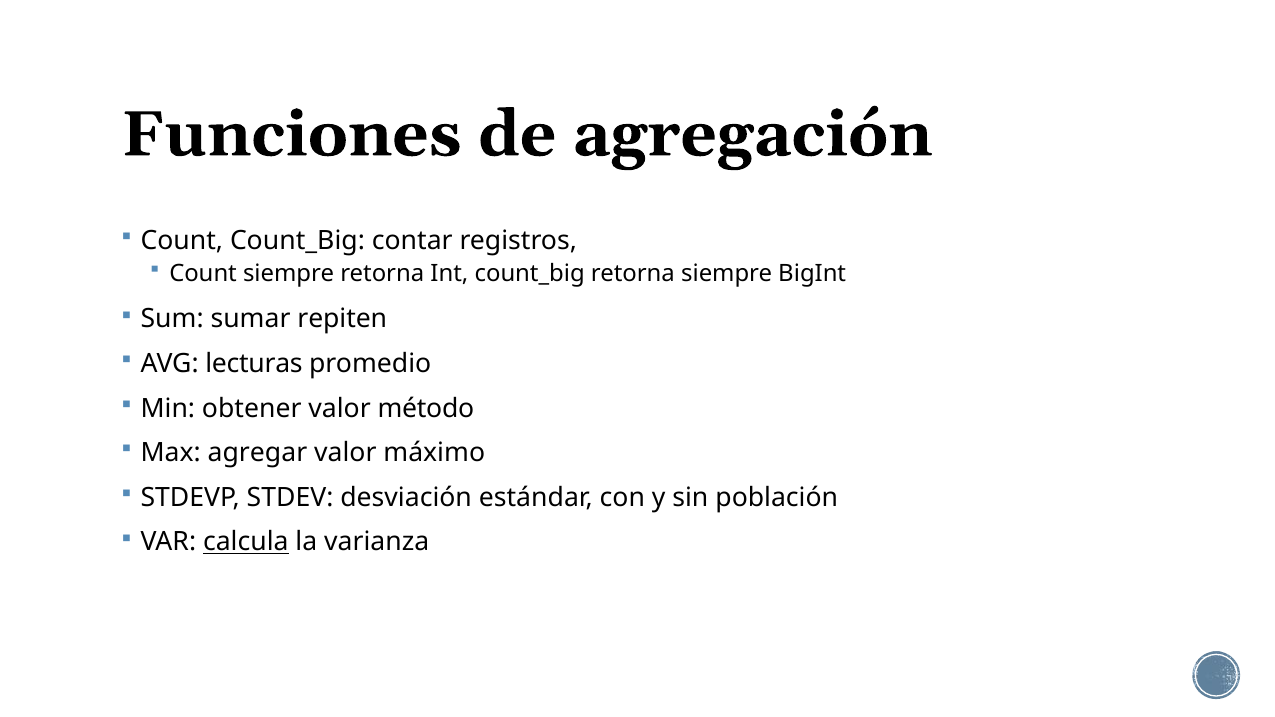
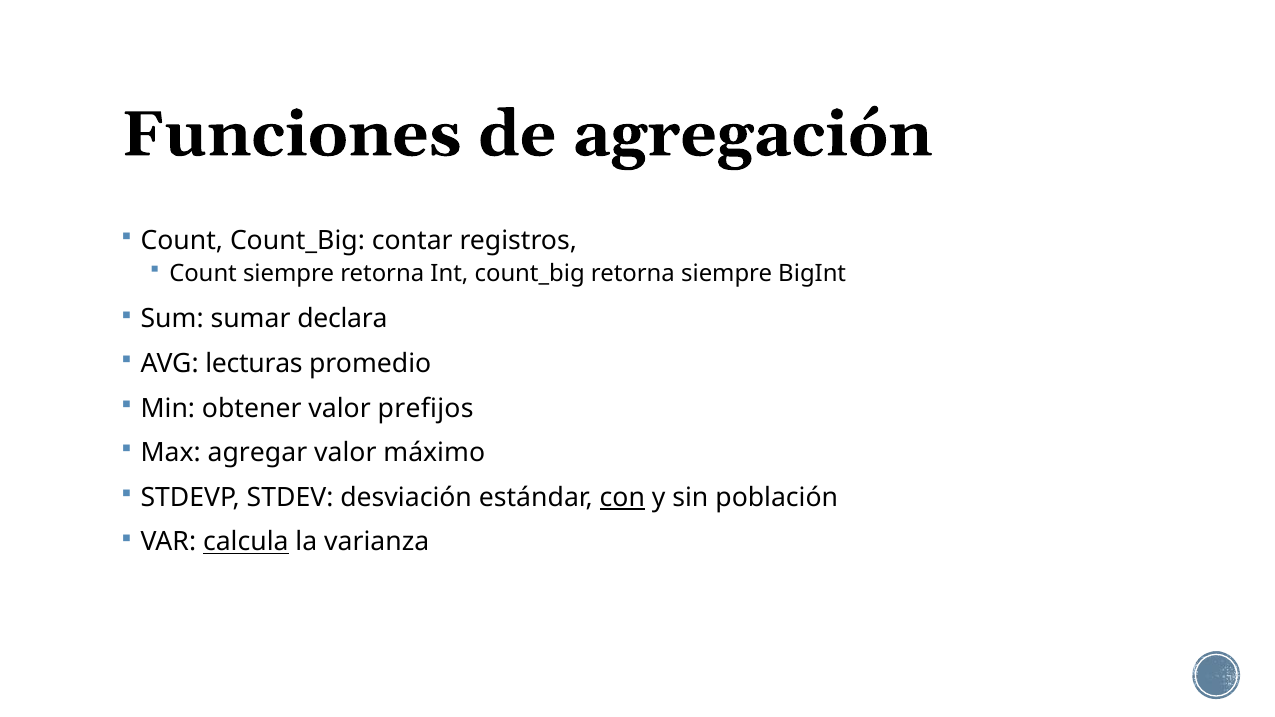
repiten: repiten -> declara (342, 319)
método: método -> prefijos (426, 408)
con underline: none -> present (622, 498)
